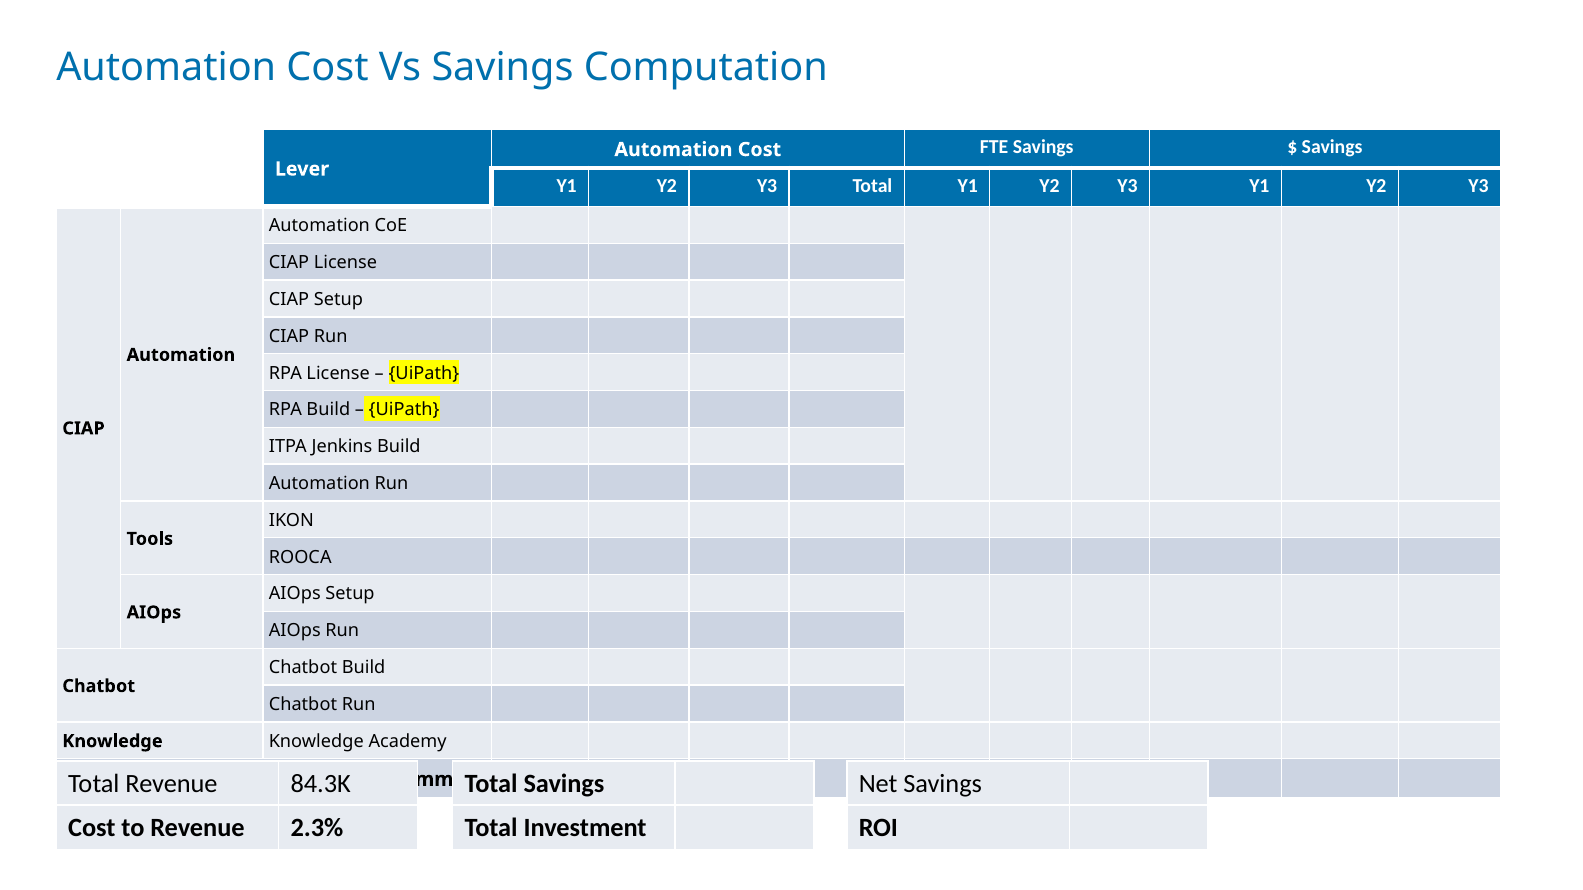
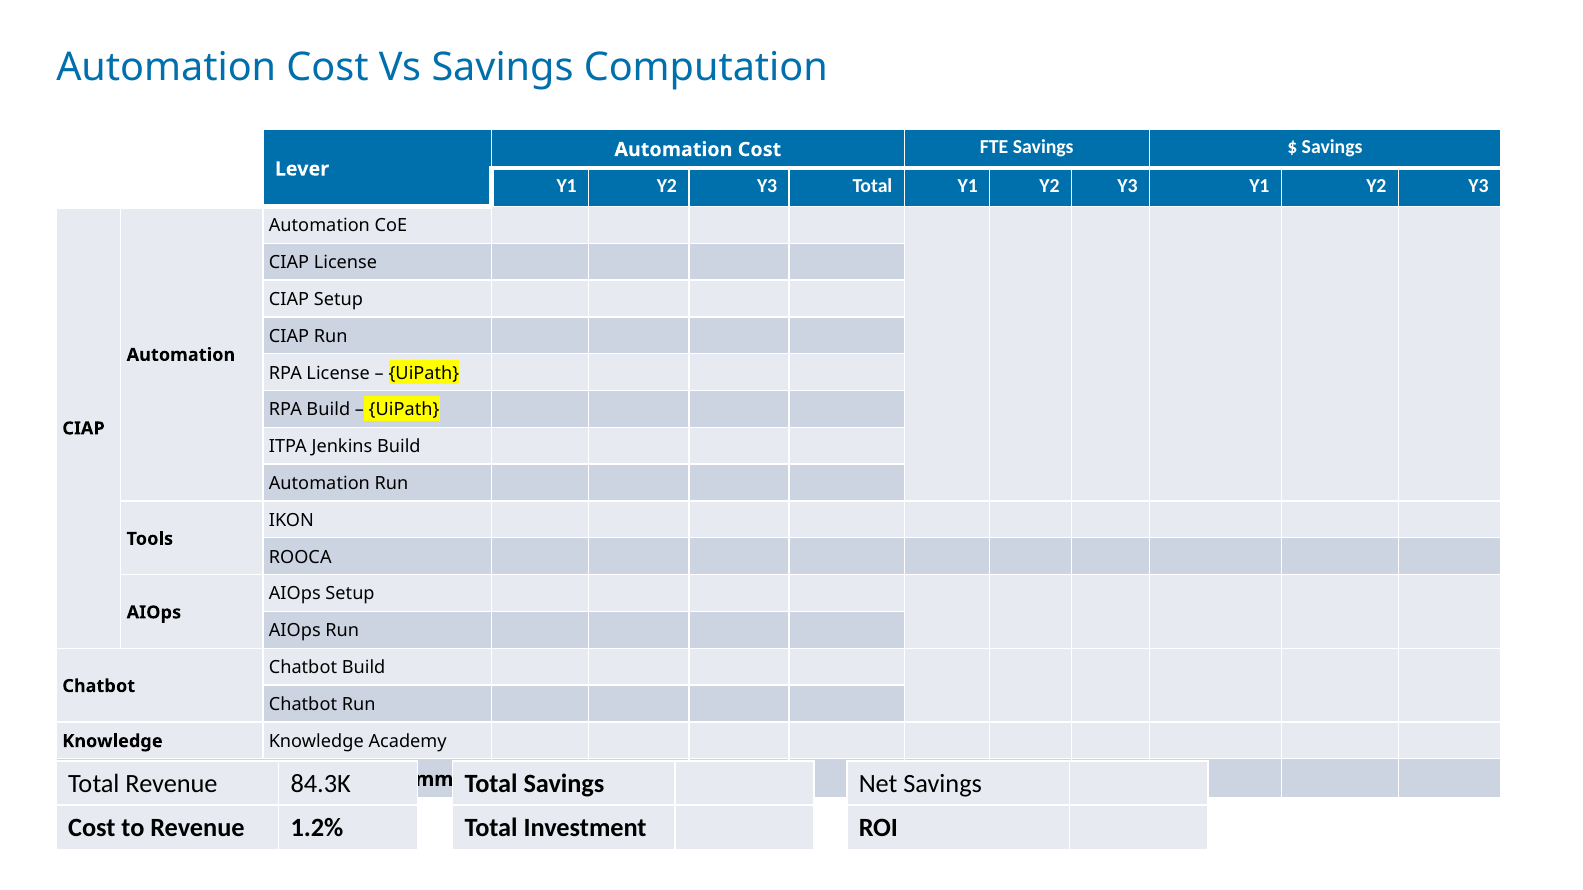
2.3%: 2.3% -> 1.2% (317, 828)
